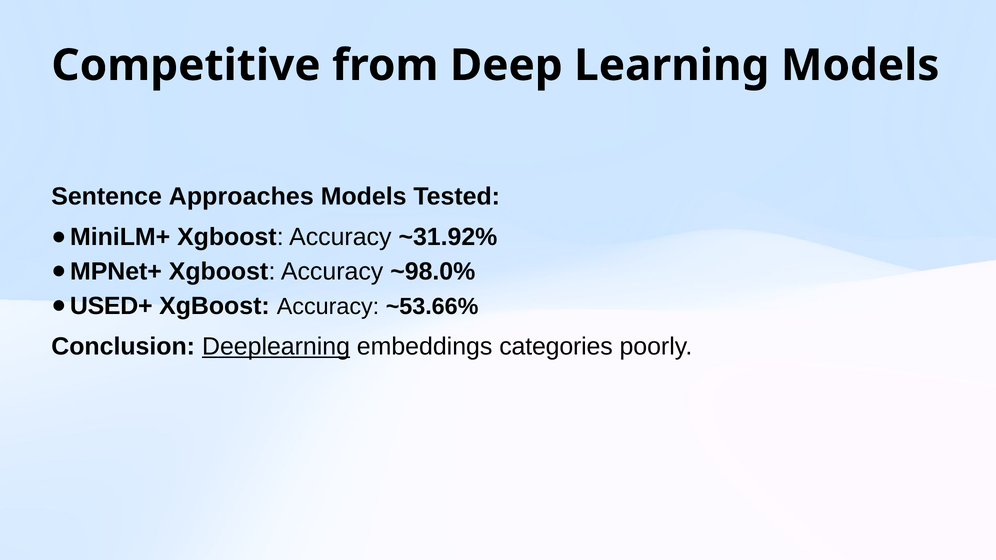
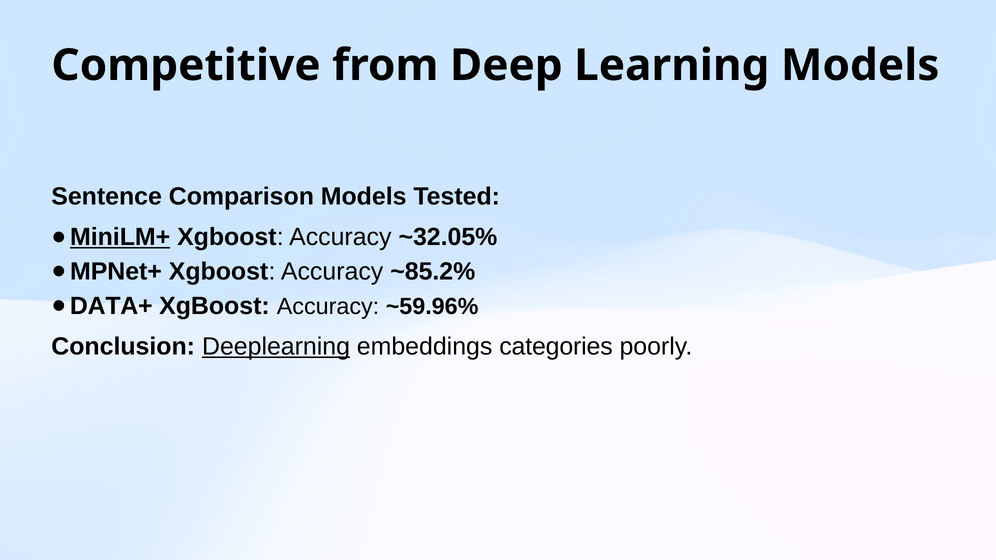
Approaches: Approaches -> Comparison (241, 197)
MiniLM+ underline: none -> present (120, 237)
~31.92%: ~31.92% -> ~32.05% (448, 237)
~98.0%: ~98.0% -> ~85.2% (433, 272)
USED+: USED+ -> DATA+ (111, 306)
~53.66%: ~53.66% -> ~59.96% (432, 307)
